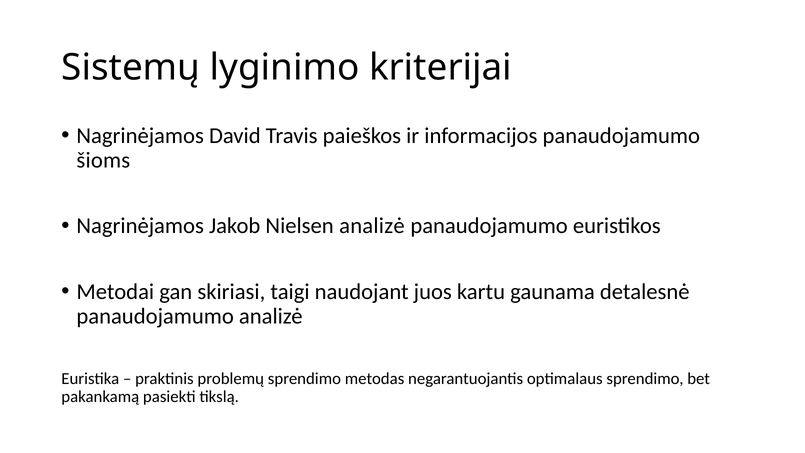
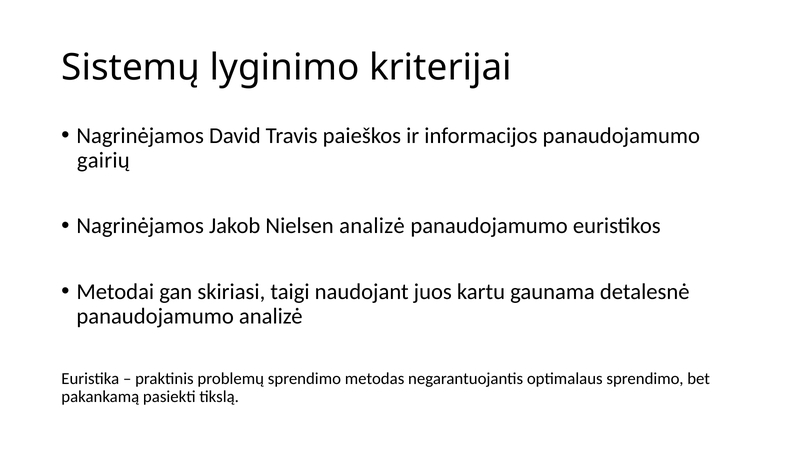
šioms: šioms -> gairių (103, 160)
